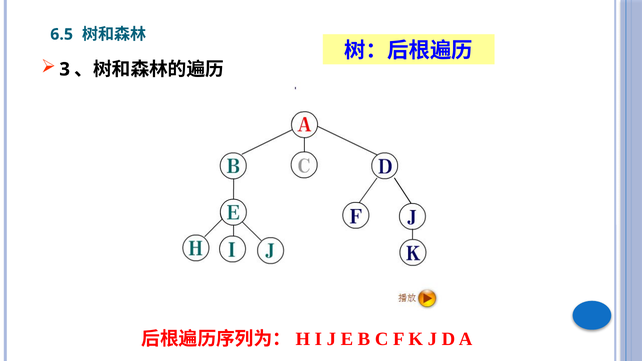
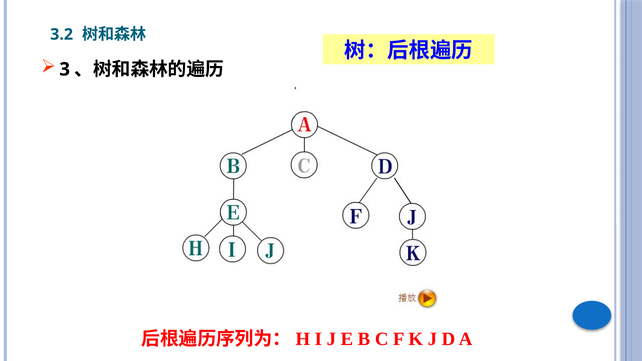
6.5: 6.5 -> 3.2 (62, 34)
